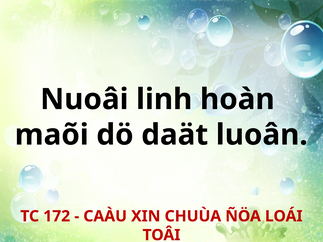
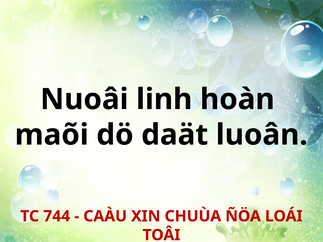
172: 172 -> 744 (57, 216)
